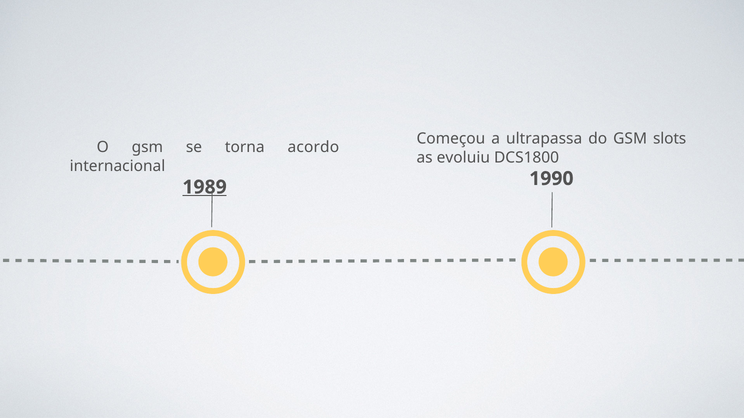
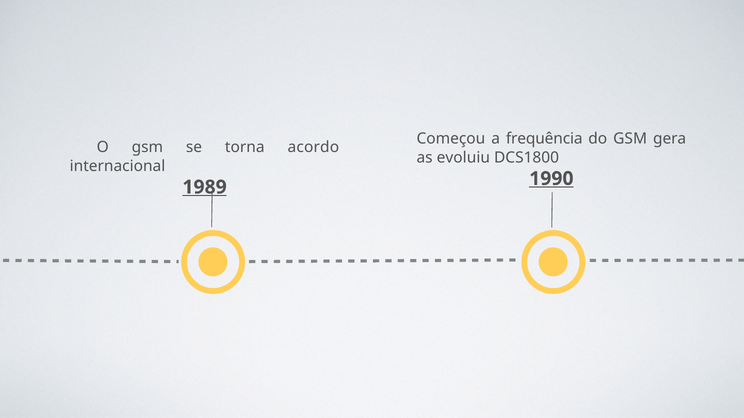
ultrapassa: ultrapassa -> frequência (544, 139)
slots: slots -> gera (670, 139)
1990 underline: none -> present (551, 179)
